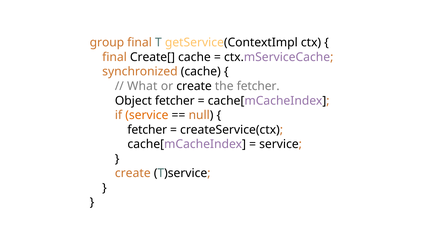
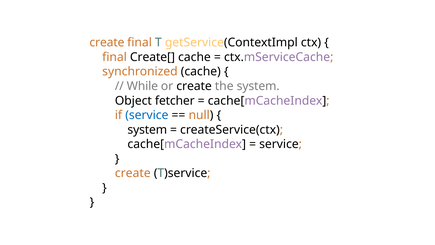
group: group -> create (107, 43)
What: What -> While (142, 86)
the fetcher: fetcher -> system (258, 86)
service colour: orange -> blue (147, 115)
fetcher: fetcher -> system (147, 130)
